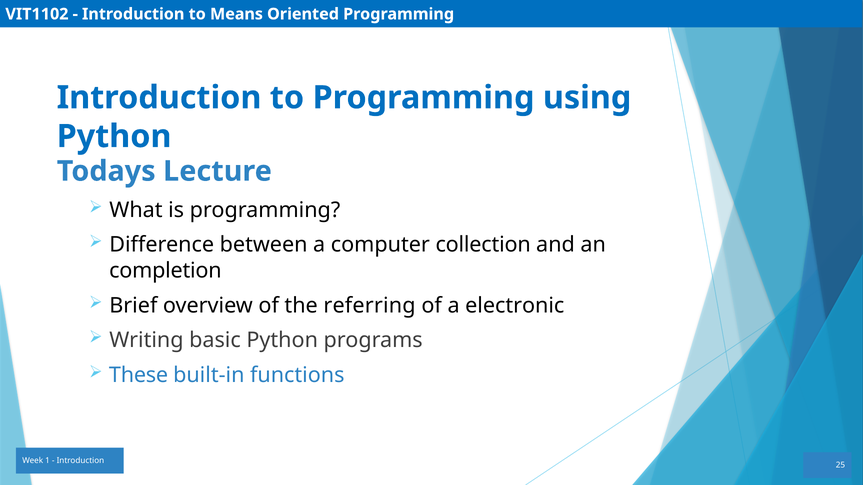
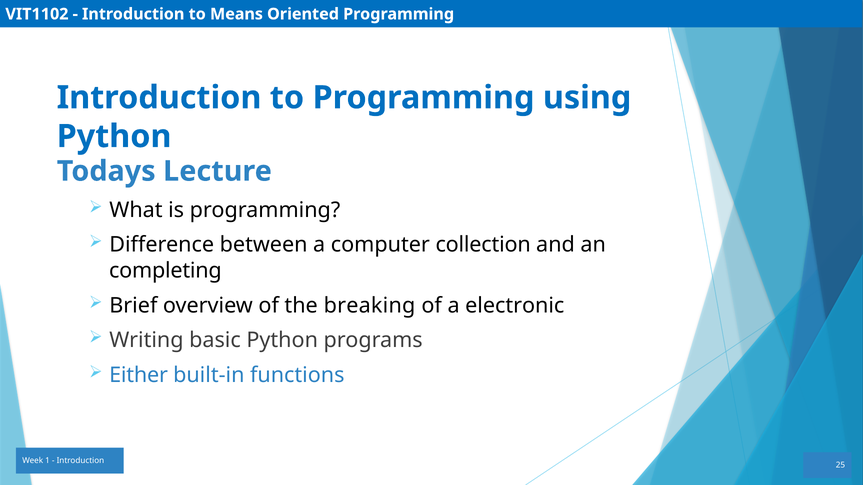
completion: completion -> completing (165, 271)
referring: referring -> breaking (369, 306)
These: These -> Either (139, 376)
